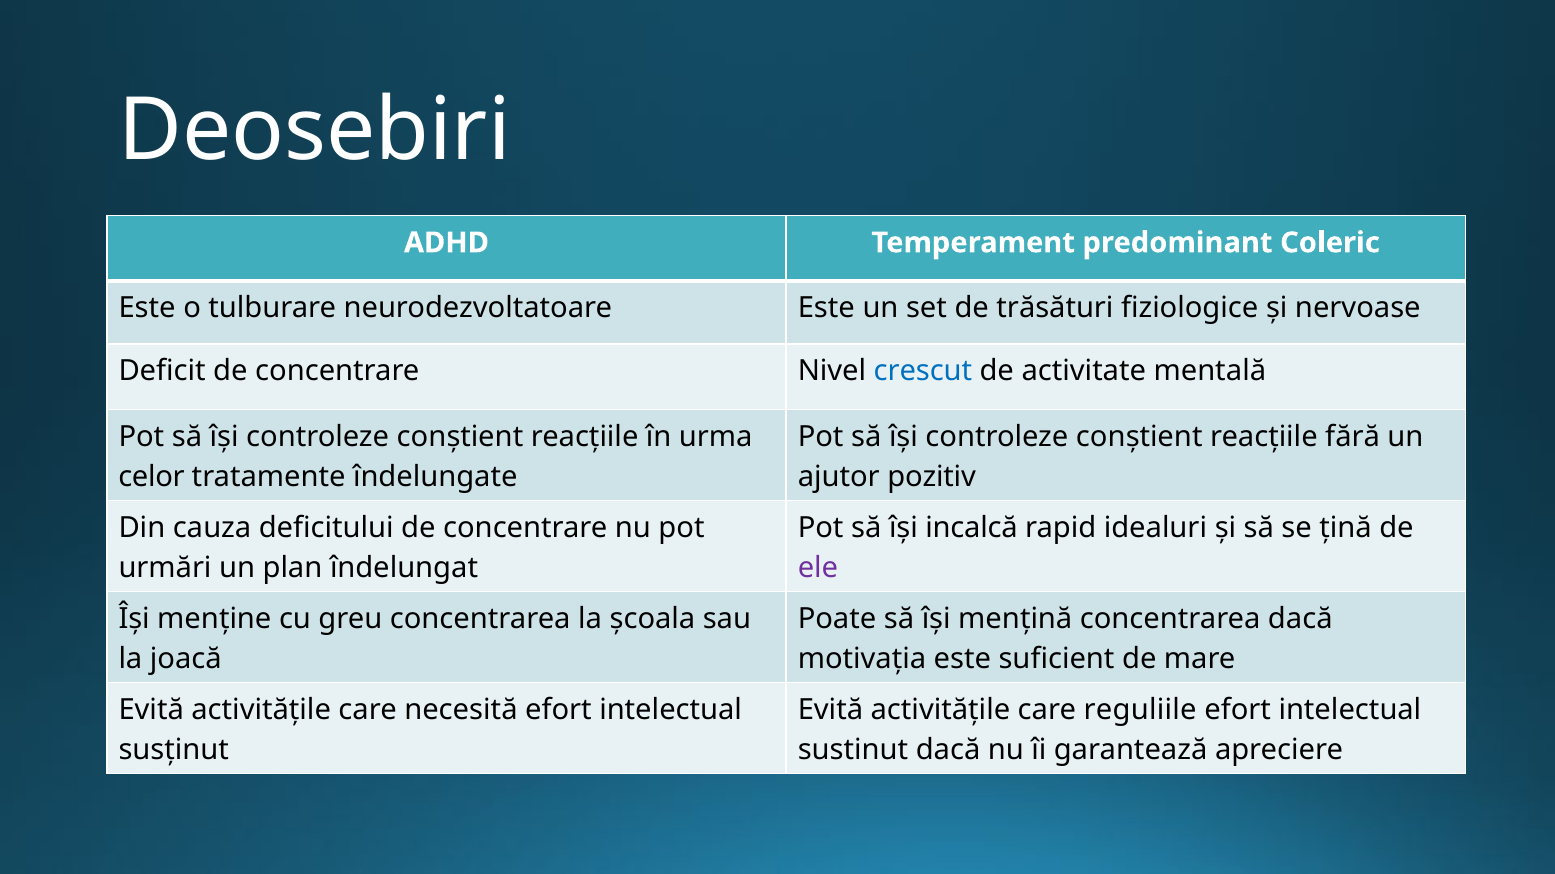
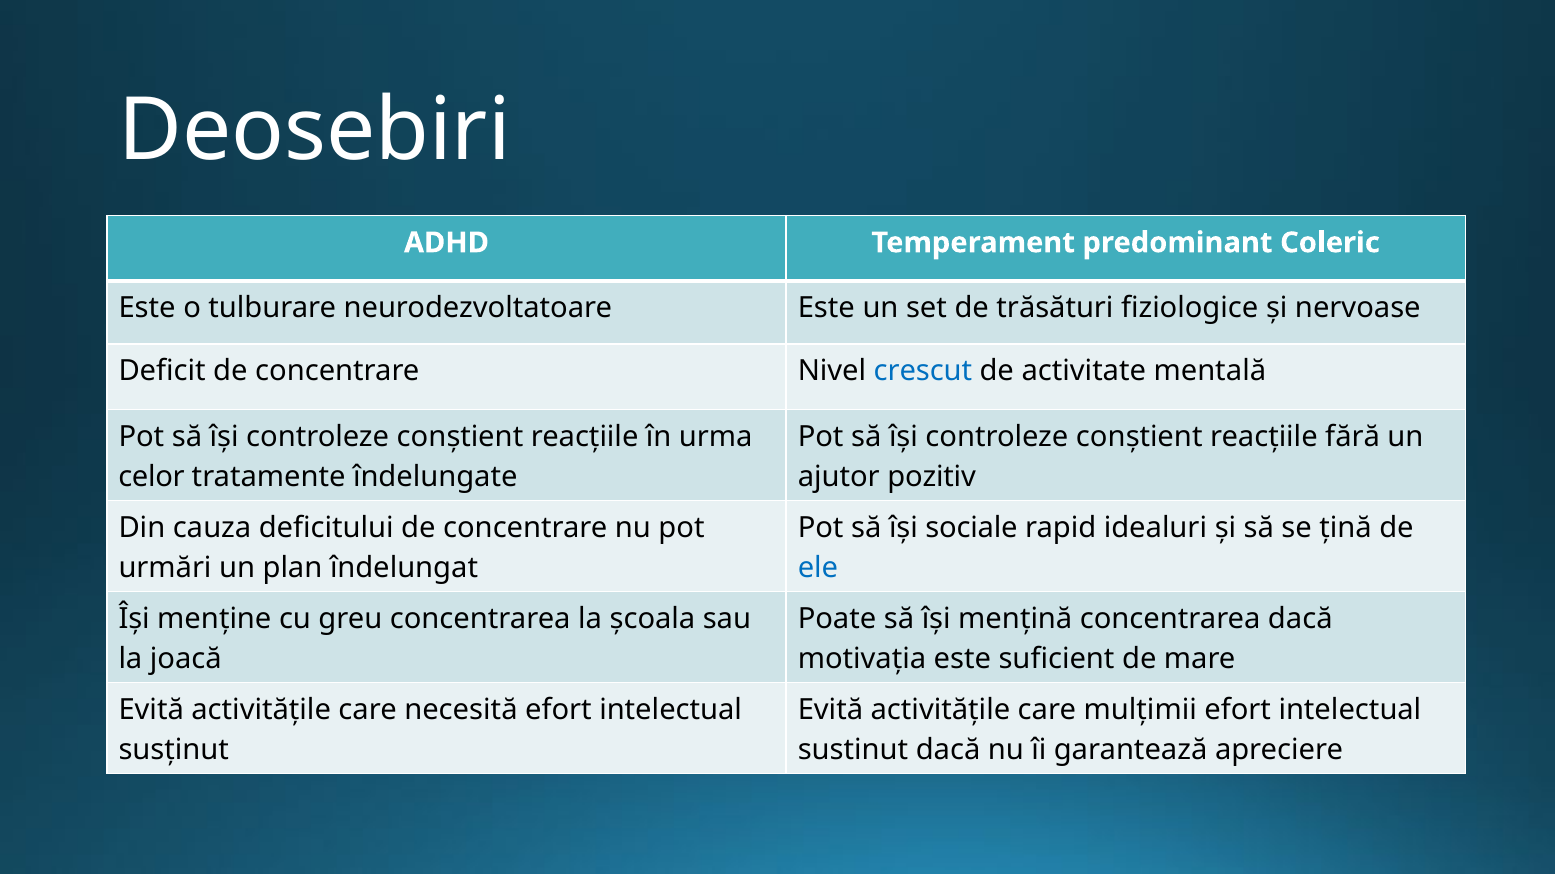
incalcă: incalcă -> sociale (972, 528)
ele colour: purple -> blue (818, 568)
reguliile: reguliile -> mulțimii (1140, 710)
